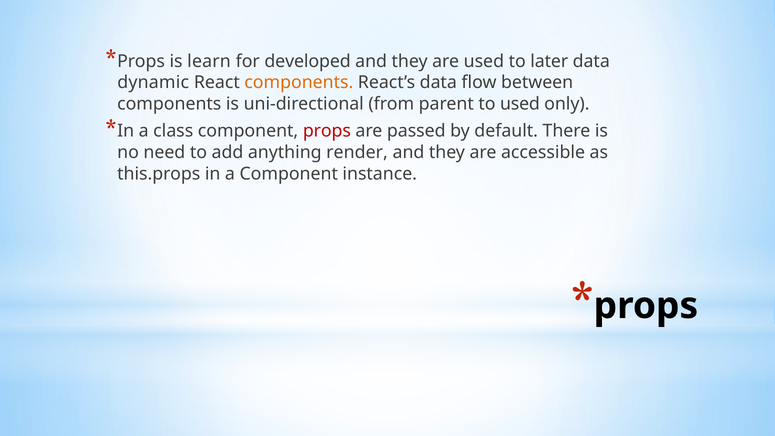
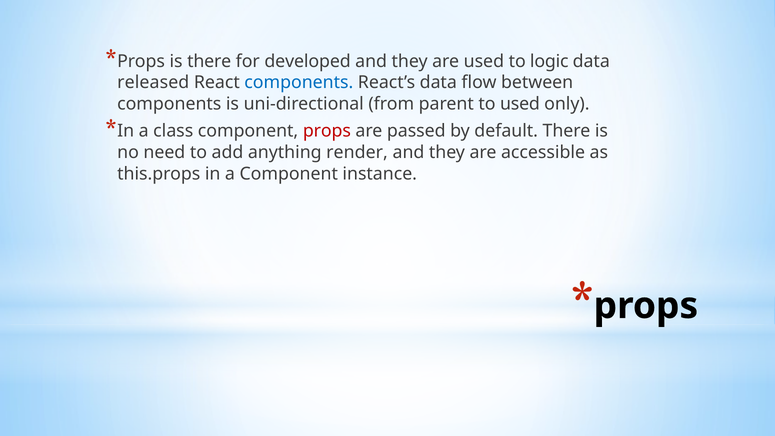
is learn: learn -> there (209, 61)
later: later -> logic (549, 61)
dynamic: dynamic -> released (153, 83)
components colour: orange -> blue (299, 83)
